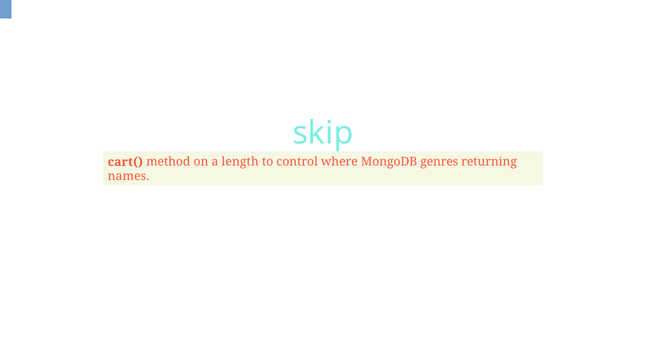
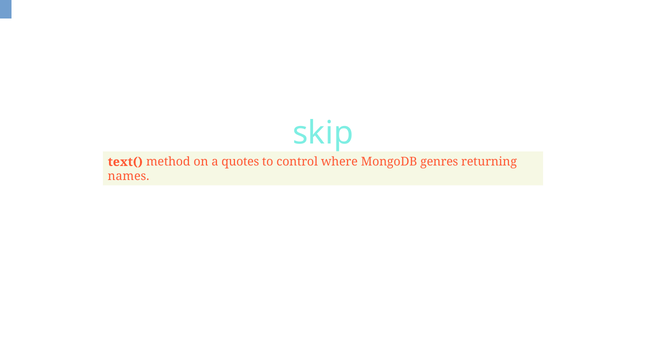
cart(: cart( -> text( (125, 162)
length: length -> quotes (240, 162)
